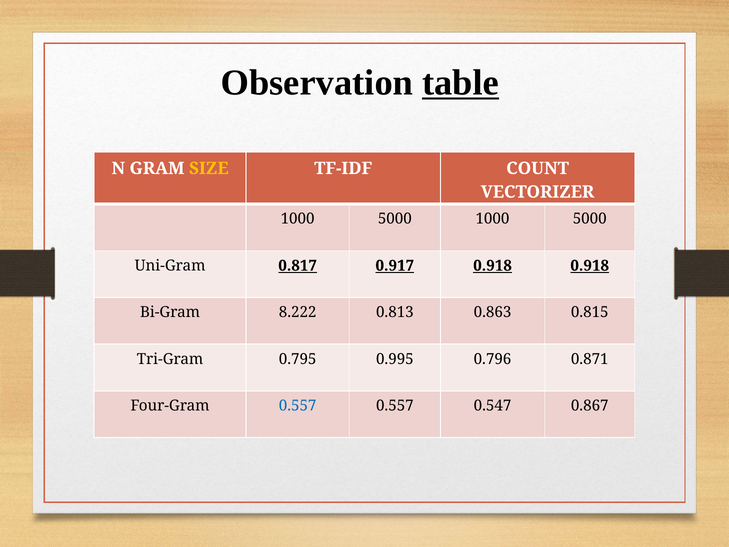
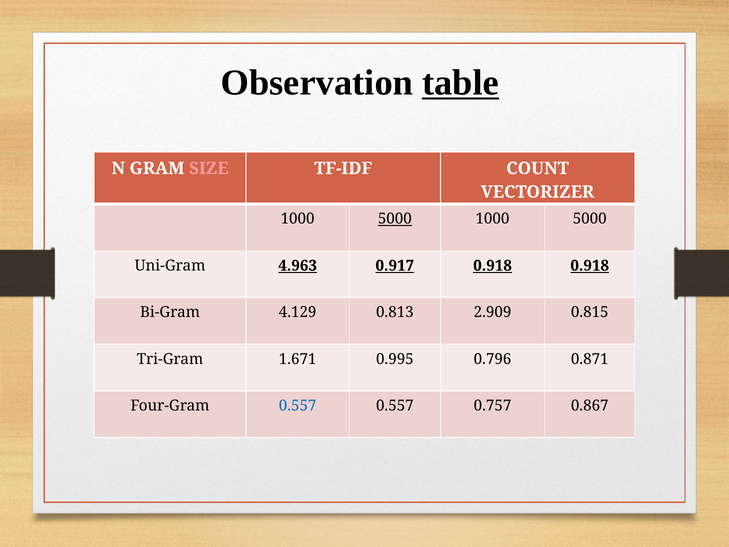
SIZE colour: yellow -> pink (209, 168)
5000 underline: none -> present (395, 219)
0.817: 0.817 -> 4.963 (298, 266)
8.222: 8.222 -> 4.129 (298, 312)
0.863: 0.863 -> 2.909 (493, 312)
0.795: 0.795 -> 1.671 (298, 359)
0.547: 0.547 -> 0.757 (493, 406)
